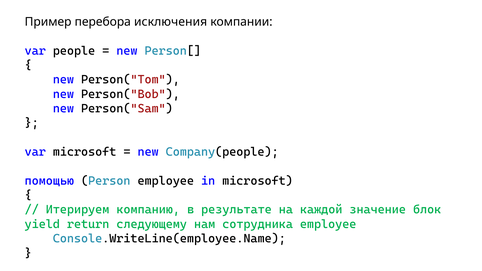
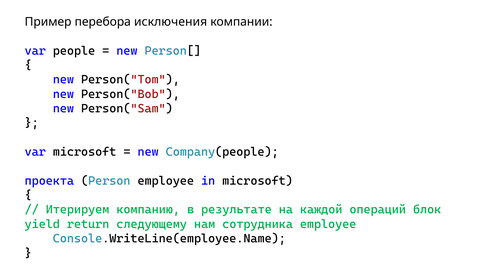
помощью: помощью -> проекта (49, 181)
значение: значение -> операций (378, 210)
